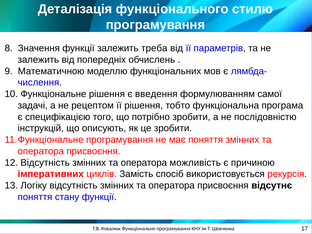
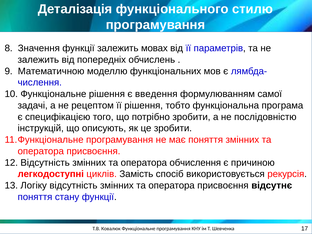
треба: треба -> мовах (154, 48)
можливість: можливість -> обчислення (195, 163)
імперативних: імперативних -> легкодоступні (51, 174)
